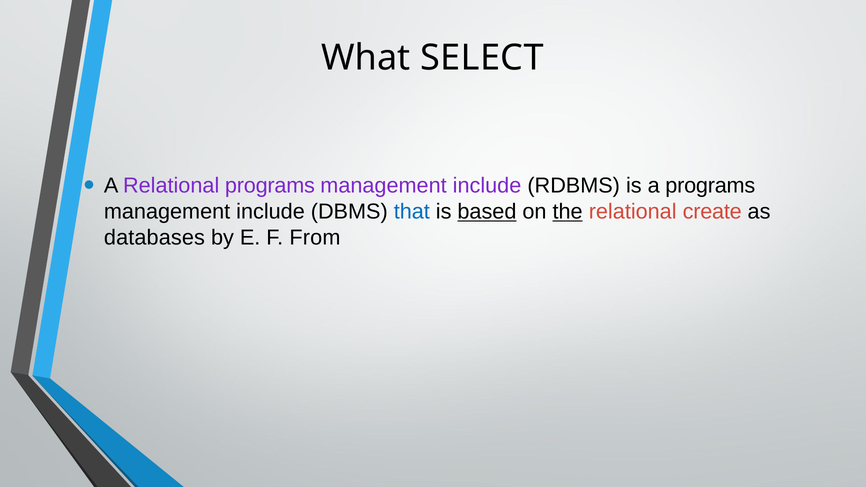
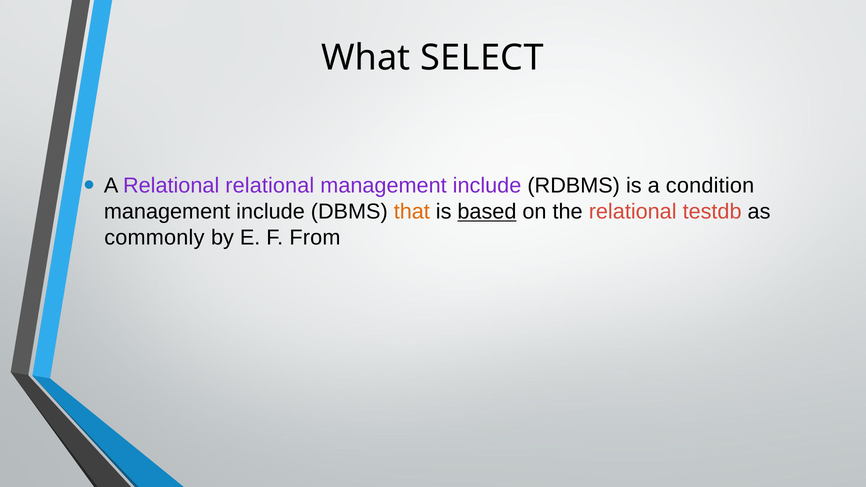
Relational programs: programs -> relational (270, 186)
a programs: programs -> condition (710, 186)
that colour: blue -> orange (412, 212)
the underline: present -> none (568, 212)
create: create -> testdb (712, 212)
databases: databases -> commonly (154, 238)
